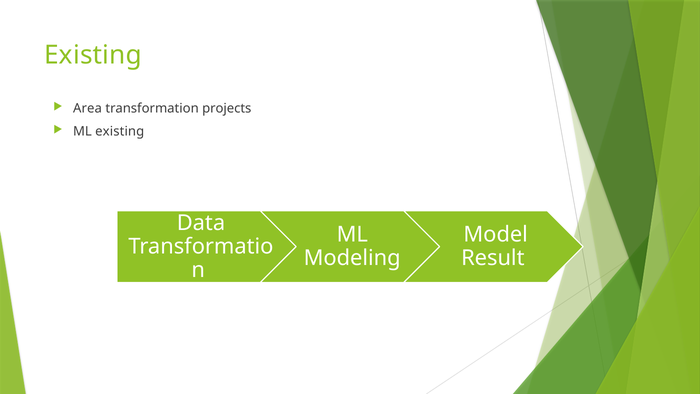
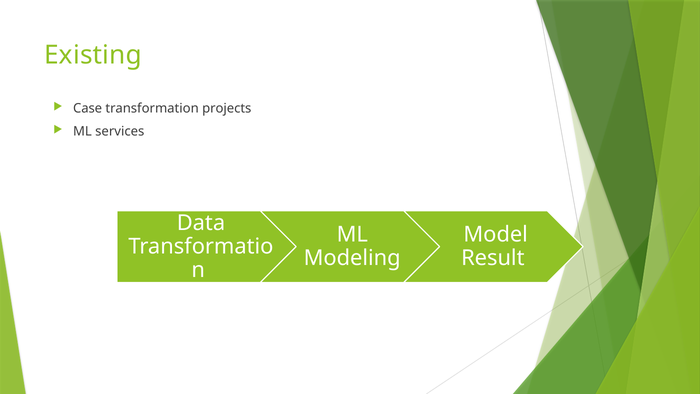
Area: Area -> Case (88, 108)
ML existing: existing -> services (120, 132)
